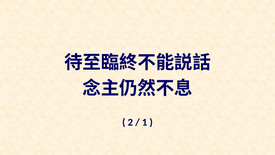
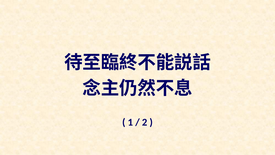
2: 2 -> 1 (130, 122)
1: 1 -> 2 (145, 122)
